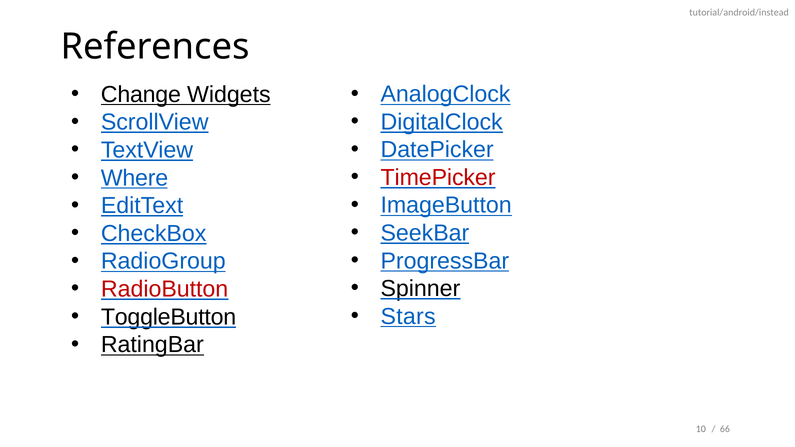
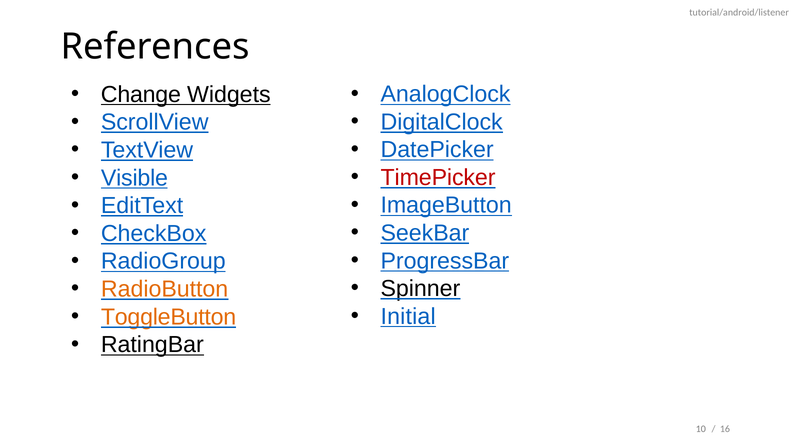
tutorial/android/instead: tutorial/android/instead -> tutorial/android/listener (739, 13)
Where: Where -> Visible (134, 178)
RadioButton colour: red -> orange (165, 289)
Stars: Stars -> Initial (408, 317)
ToggleButton colour: black -> orange (169, 317)
66: 66 -> 16 (725, 429)
